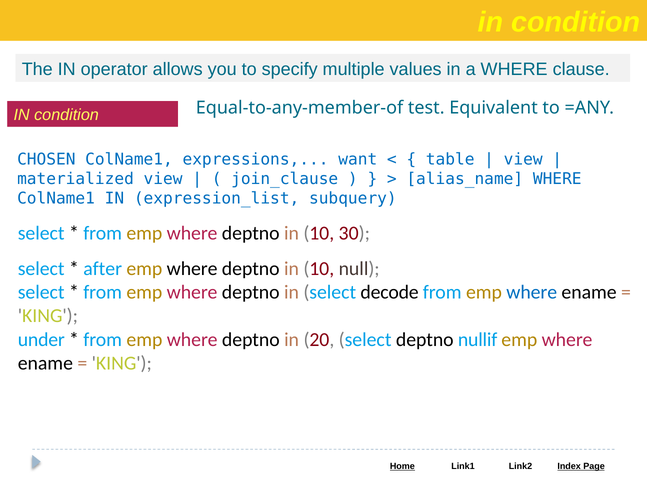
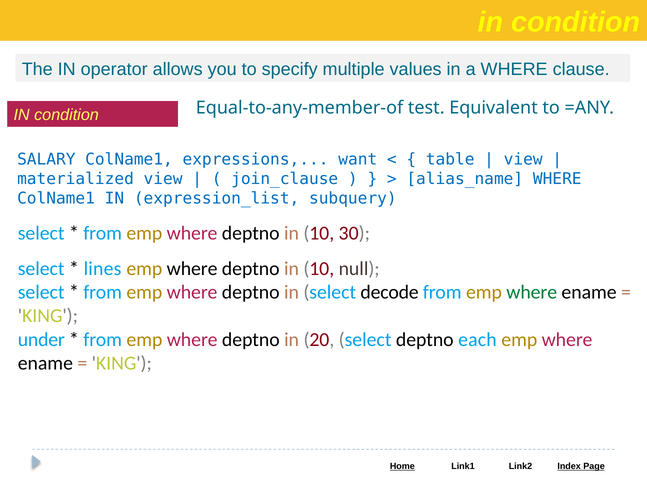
CHOSEN: CHOSEN -> SALARY (46, 160)
after: after -> lines (103, 269)
where colour: blue -> green (532, 292)
nullif: nullif -> each (477, 340)
